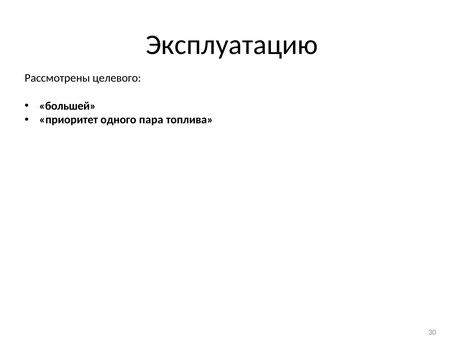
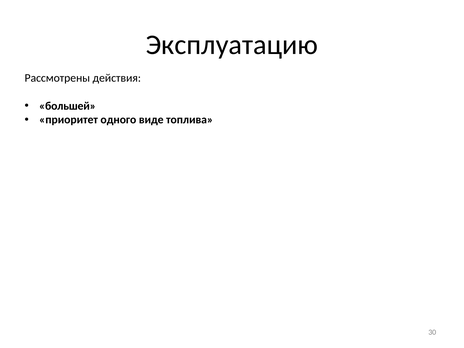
целевого: целевого -> действия (117, 78)
пара: пара -> виде (151, 120)
